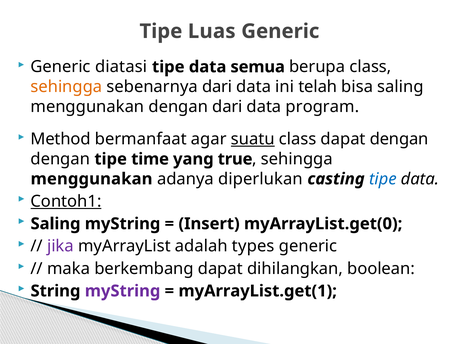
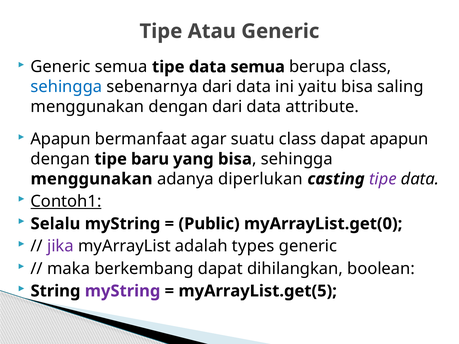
Luas: Luas -> Atau (212, 31)
Generic diatasi: diatasi -> semua (121, 67)
sehingga colour: orange -> blue (66, 87)
telah: telah -> yaitu (318, 87)
program: program -> attribute (322, 107)
Method: Method -> Apapun (61, 139)
suatu underline: present -> none (253, 139)
dapat dengan: dengan -> apapun (399, 139)
time: time -> baru (150, 159)
yang true: true -> bisa (235, 159)
tipe colour: blue -> purple (383, 179)
Saling: Saling -> Selalu (55, 224)
Insert: Insert -> Public (209, 224)
myArrayList.get(1: myArrayList.get(1 -> myArrayList.get(5 (258, 291)
